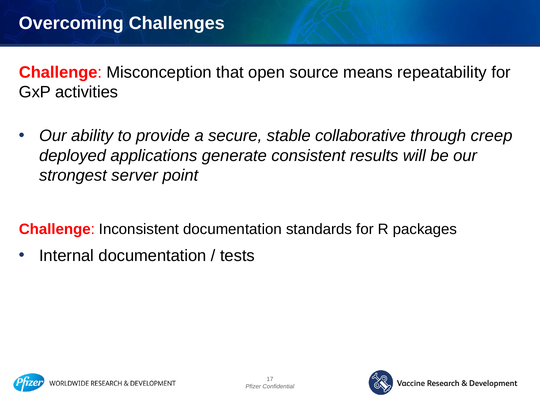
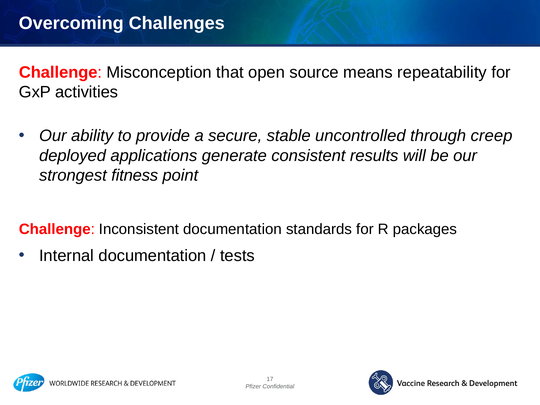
collaborative: collaborative -> uncontrolled (360, 136)
server: server -> fitness (135, 175)
